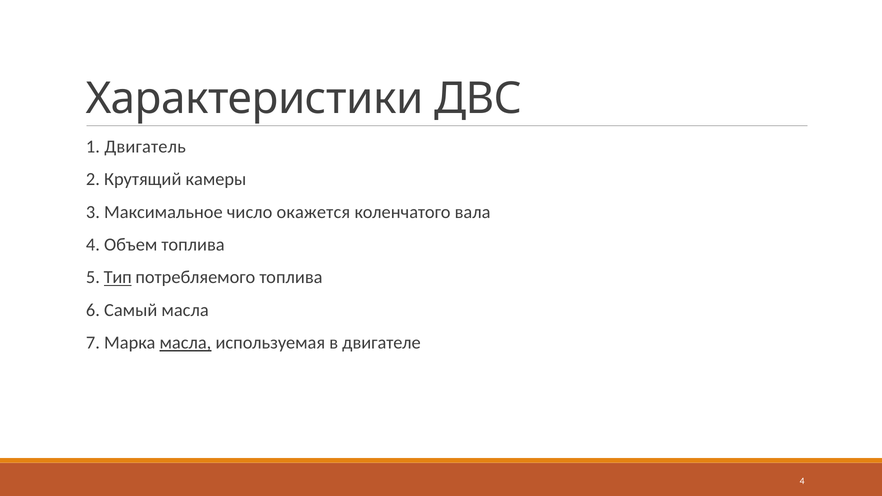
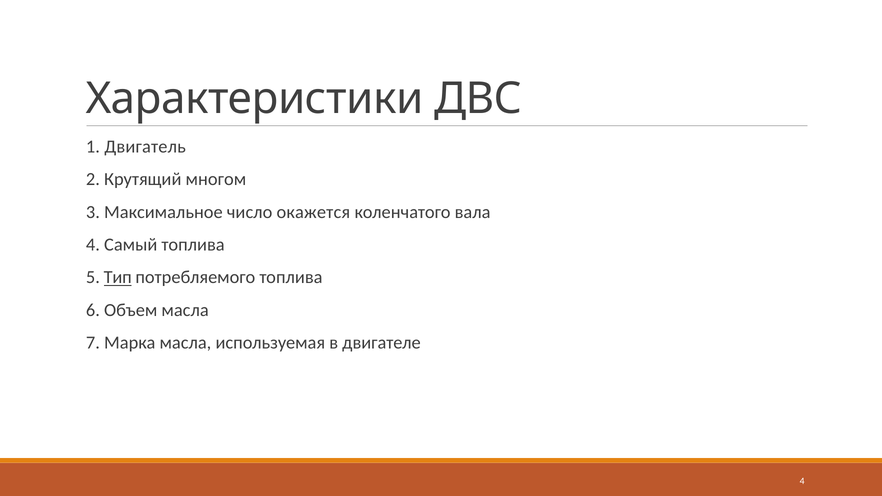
камеры: камеры -> многом (216, 179)
Объем: Объем -> Самый (131, 245)
Самый: Самый -> Объем (131, 310)
масла underline: present -> none (185, 343)
